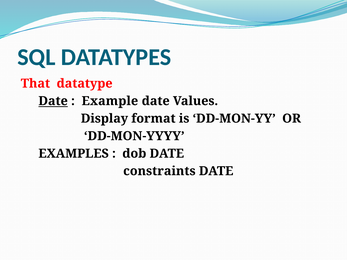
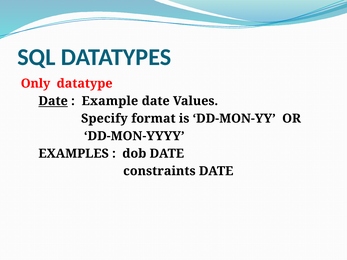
That: That -> Only (36, 84)
Display: Display -> Specify (104, 119)
